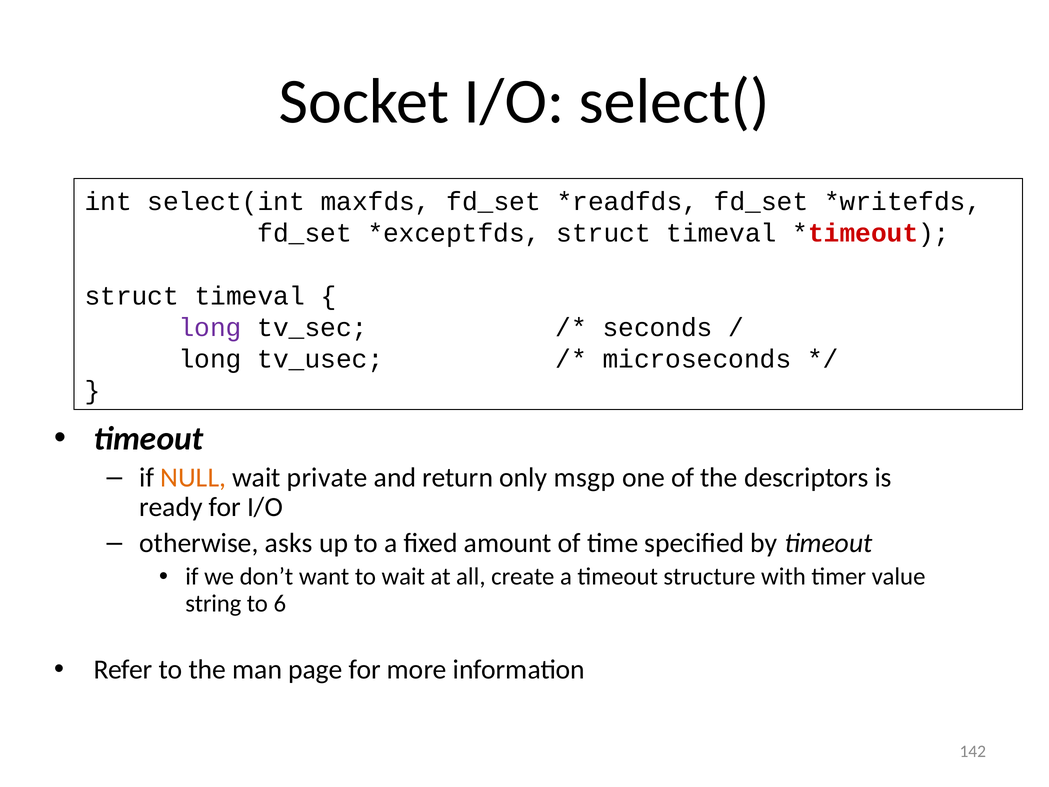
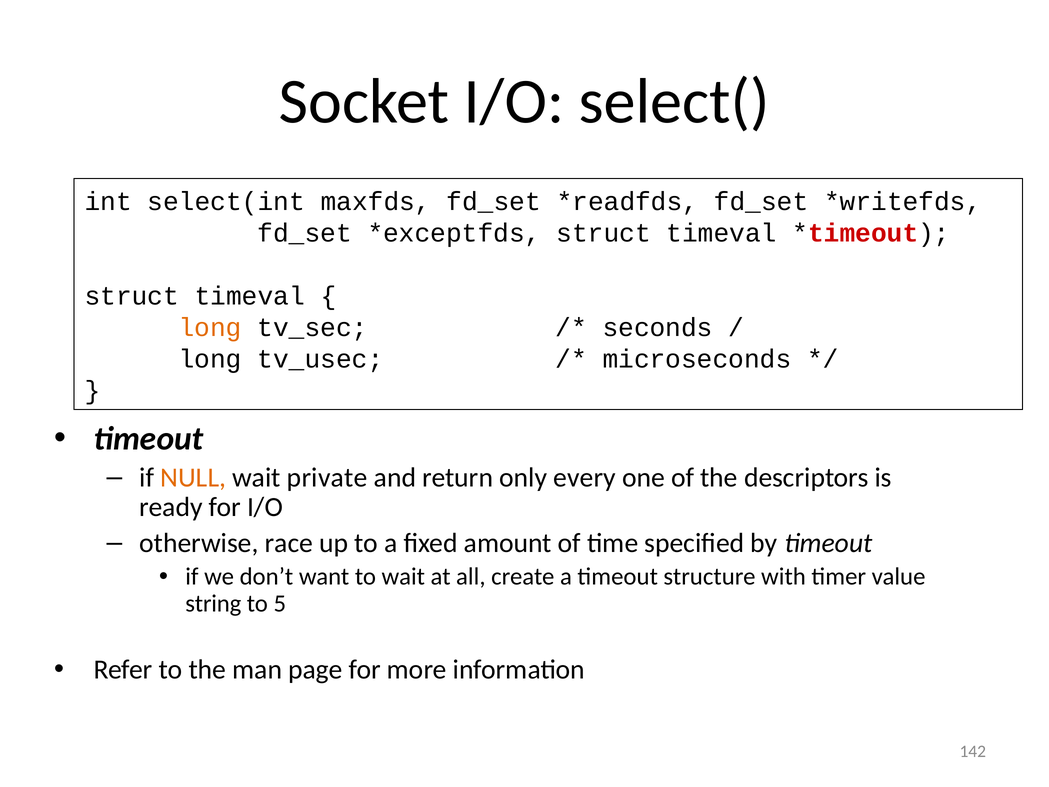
long colour: purple -> orange (210, 327)
msgp: msgp -> every (585, 477)
asks: asks -> race (289, 543)
6: 6 -> 5 (280, 603)
